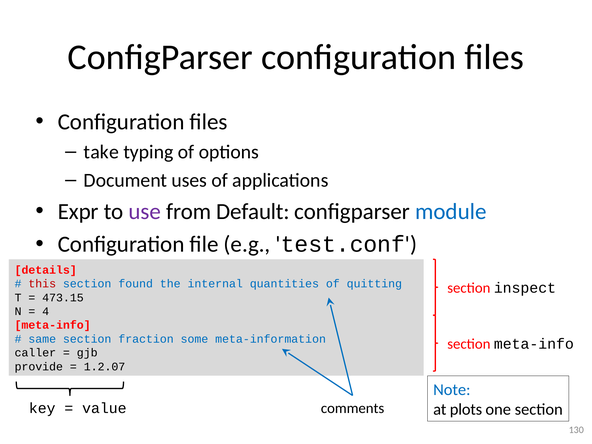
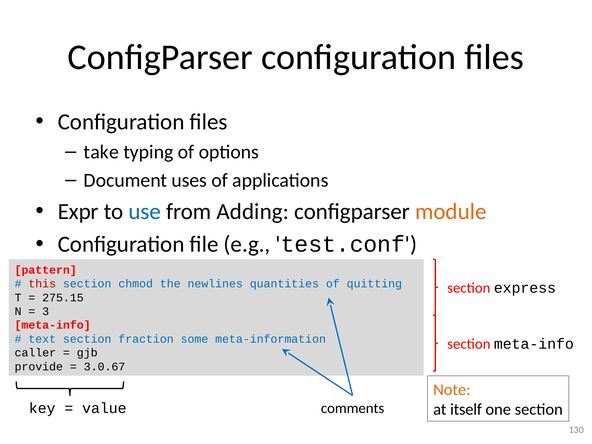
use colour: purple -> blue (145, 211)
Default: Default -> Adding (253, 211)
module colour: blue -> orange (451, 211)
details: details -> pattern (46, 270)
found: found -> chmod (136, 284)
internal: internal -> newlines (215, 284)
inspect: inspect -> express (525, 288)
473.15: 473.15 -> 275.15 (63, 298)
4: 4 -> 3 (46, 311)
same: same -> text (42, 339)
1.2.07: 1.2.07 -> 3.0.67 (105, 367)
Note colour: blue -> orange (452, 390)
plots: plots -> itself (466, 410)
